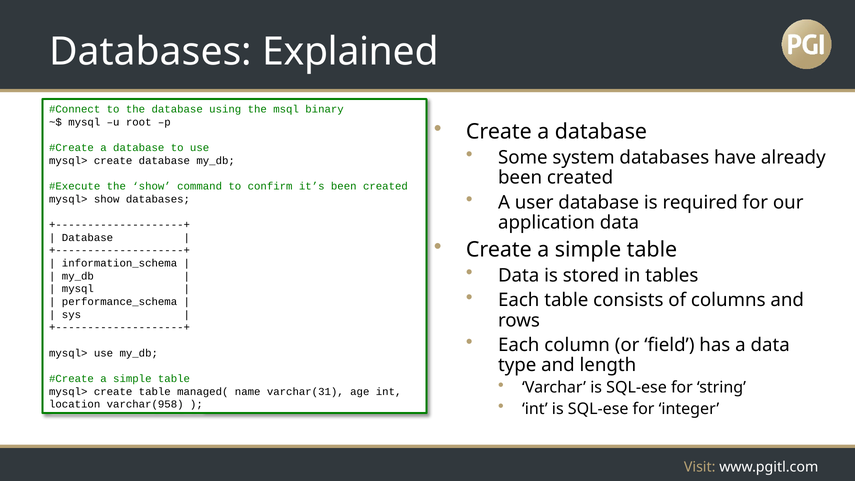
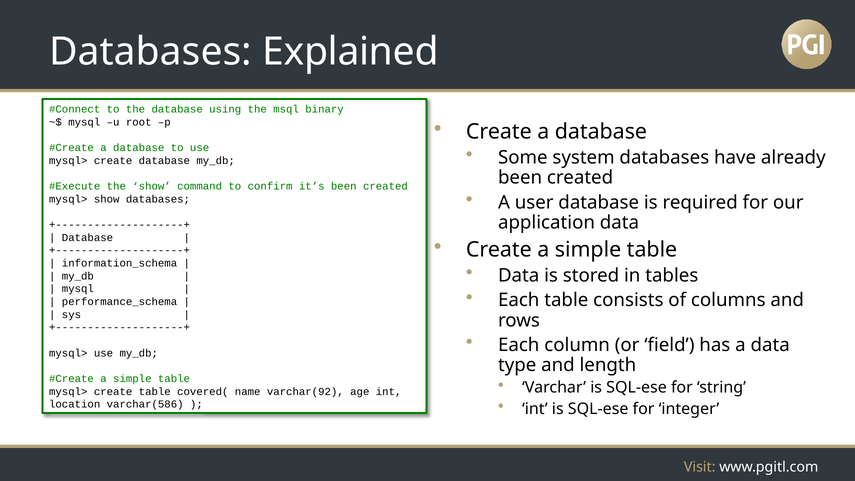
managed(: managed( -> covered( (203, 391)
varchar(31: varchar(31 -> varchar(92 (305, 391)
varchar(958: varchar(958 -> varchar(586 (145, 404)
